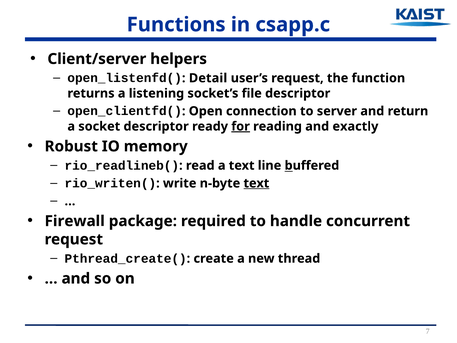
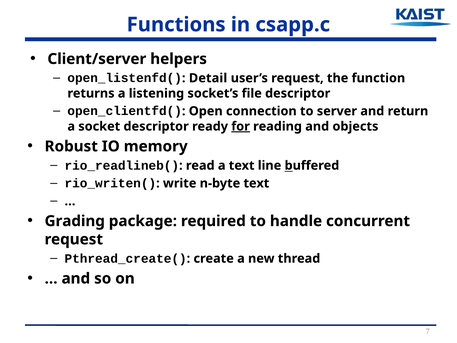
exactly: exactly -> objects (355, 126)
text underline: present -> none (256, 183)
Firewall: Firewall -> Grading (75, 221)
